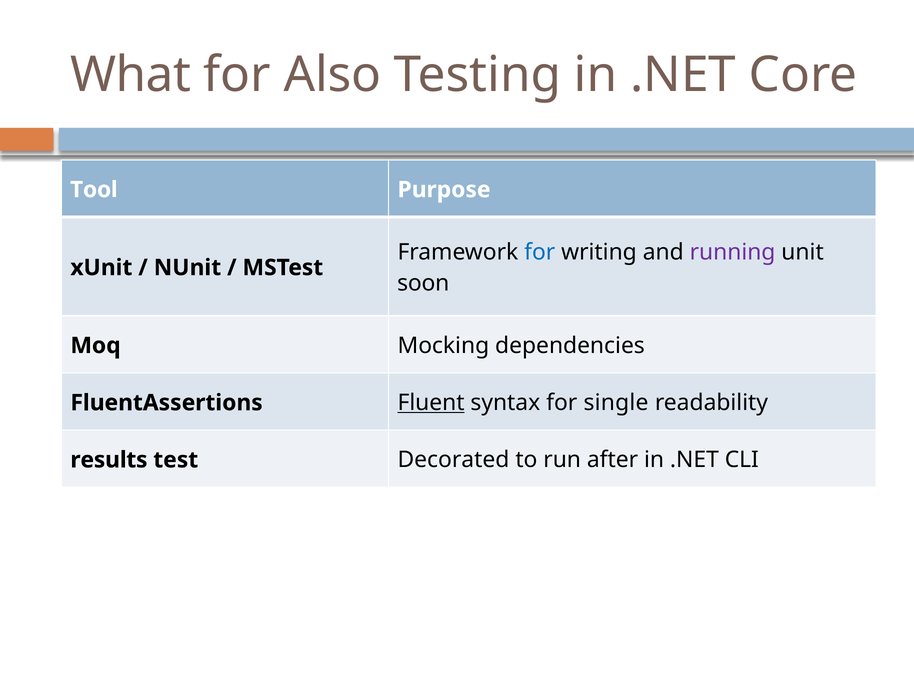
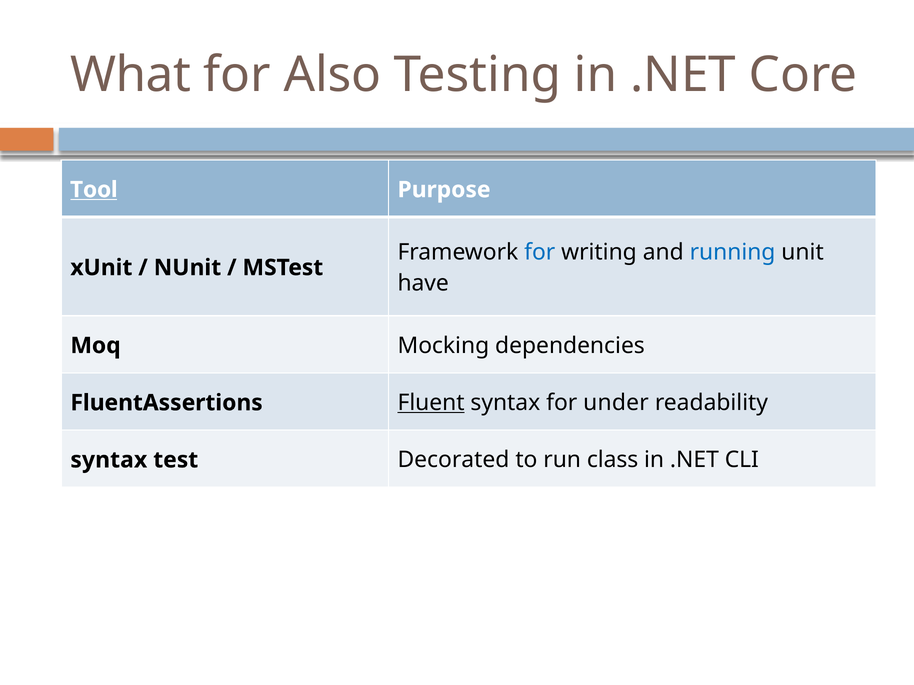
Tool underline: none -> present (94, 190)
running colour: purple -> blue (733, 252)
soon: soon -> have (423, 283)
single: single -> under (616, 403)
results: results -> syntax (109, 460)
after: after -> class (613, 460)
